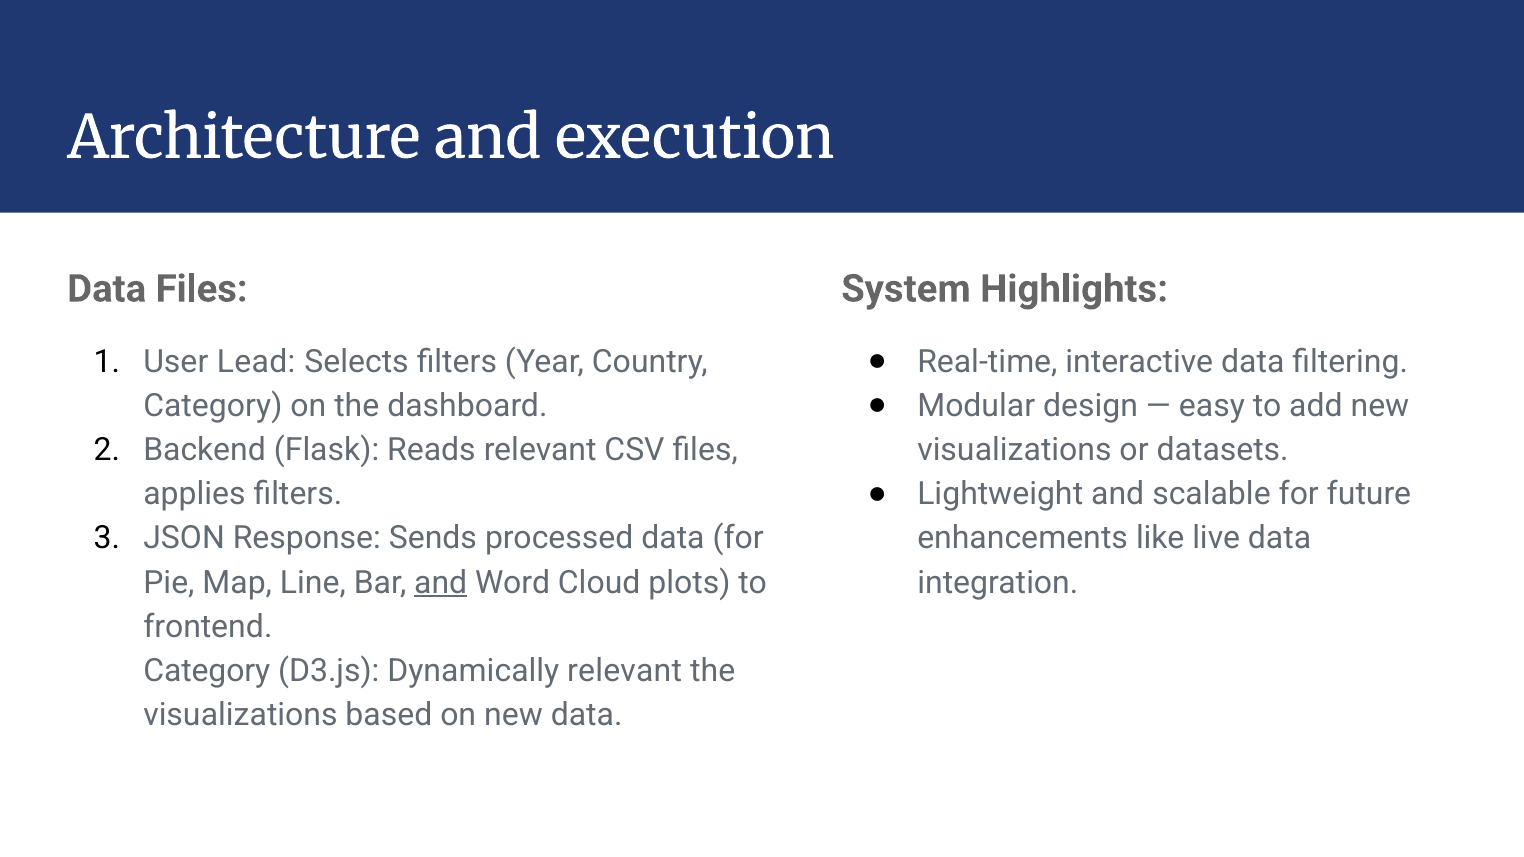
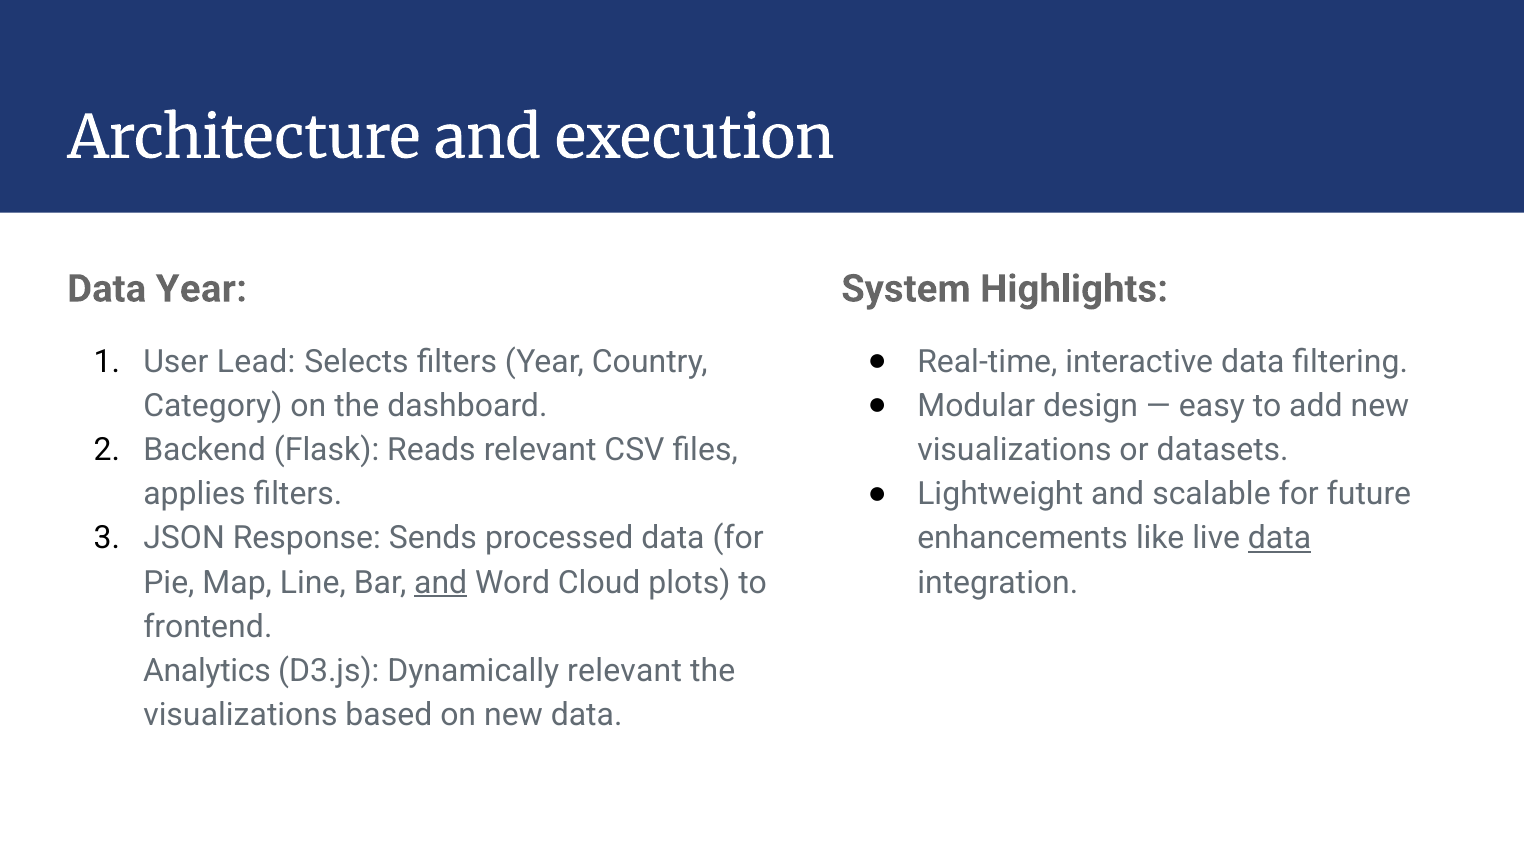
Data Files: Files -> Year (201, 289)
data underline: none -> present (1280, 539)
Category: Category -> Analytics (207, 671)
